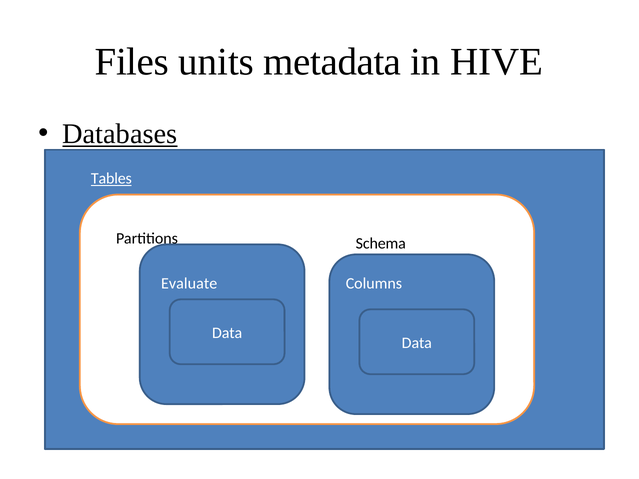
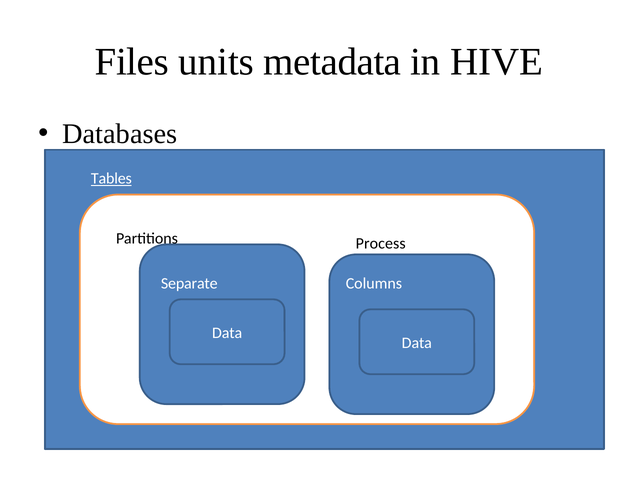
Databases underline: present -> none (120, 134)
Schema: Schema -> Process (381, 243)
Evaluate: Evaluate -> Separate (189, 283)
